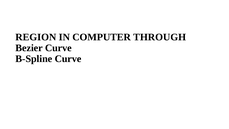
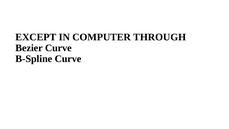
REGION: REGION -> EXCEPT (36, 37)
